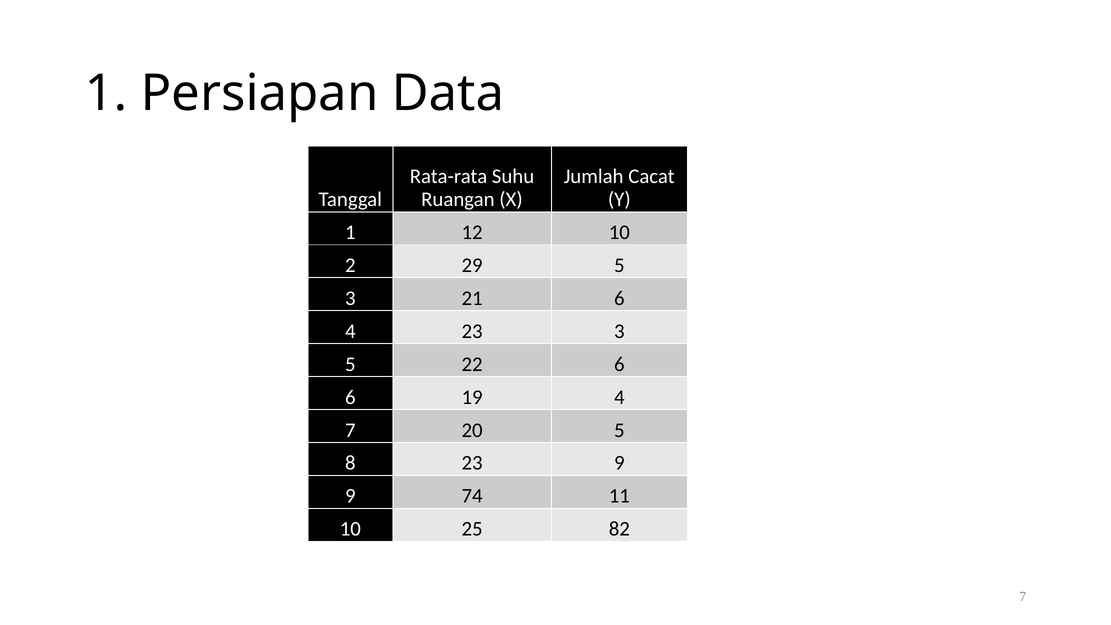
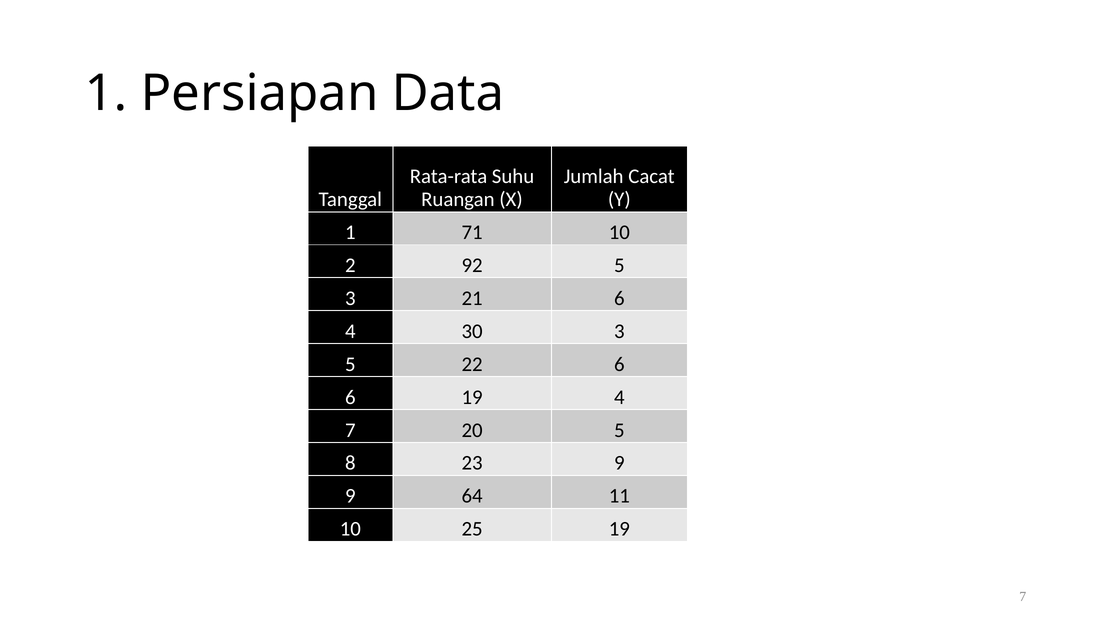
12: 12 -> 71 (472, 232)
29: 29 -> 92 (472, 265)
4 23: 23 -> 30 (472, 331)
74: 74 -> 64 (472, 496)
25 82: 82 -> 19 (619, 529)
